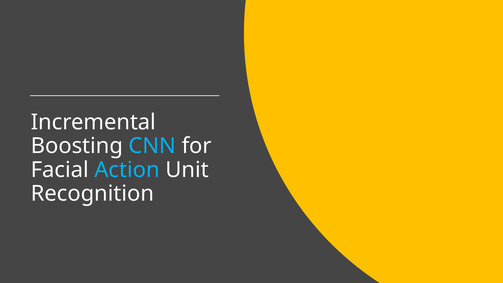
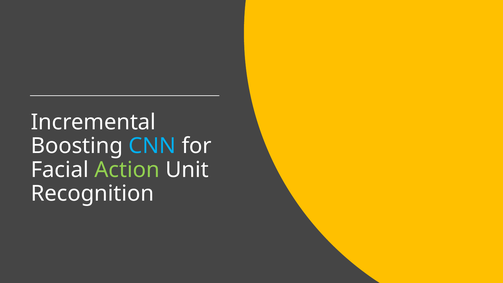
Action colour: light blue -> light green (127, 170)
